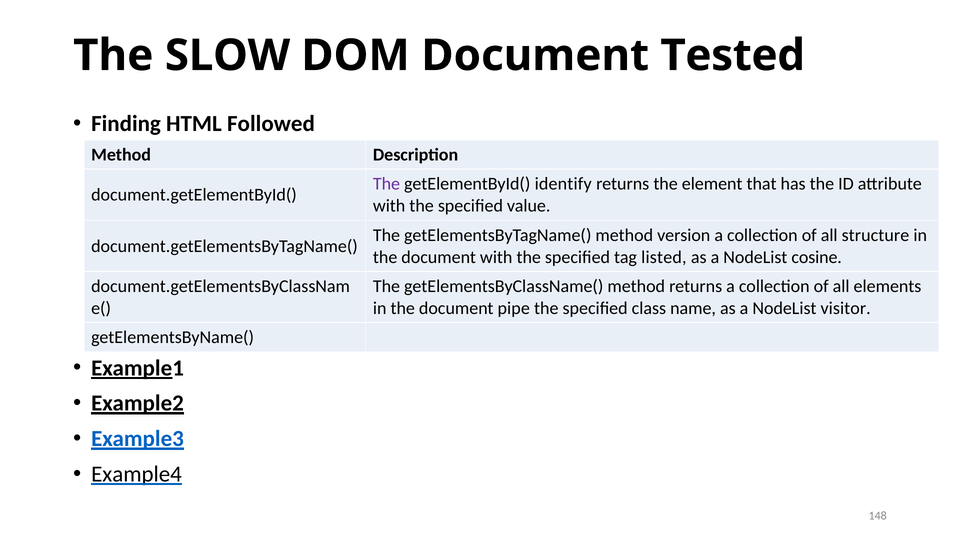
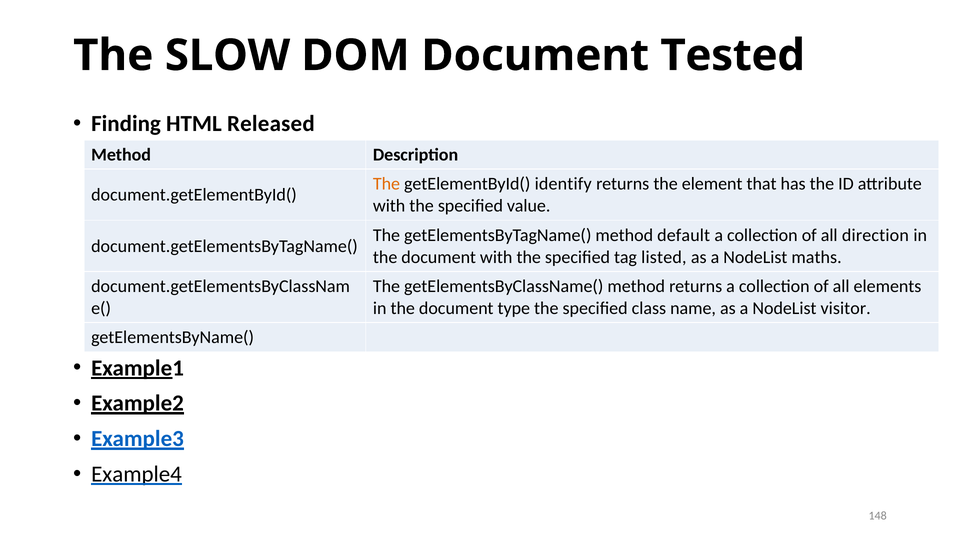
Followed: Followed -> Released (271, 124)
The colour: purple -> orange (386, 184)
version: version -> default (684, 235)
structure: structure -> direction (875, 235)
cosine: cosine -> maths (817, 257)
pipe: pipe -> type (514, 308)
